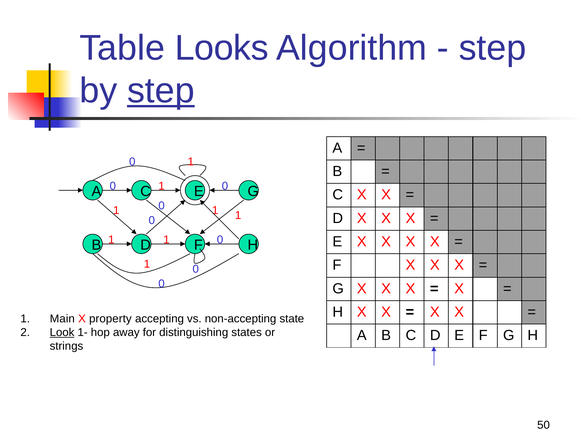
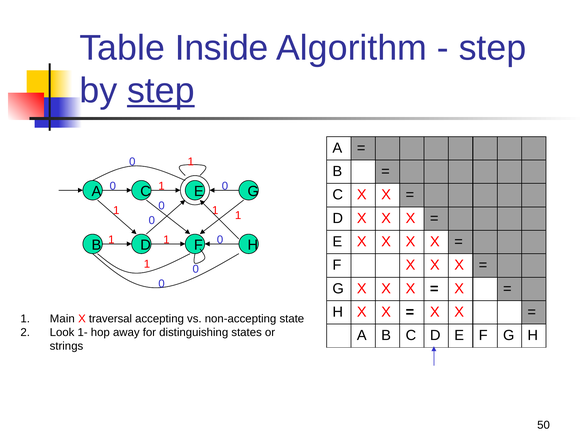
Looks: Looks -> Inside (222, 48)
property: property -> traversal (110, 319)
Look underline: present -> none (62, 332)
